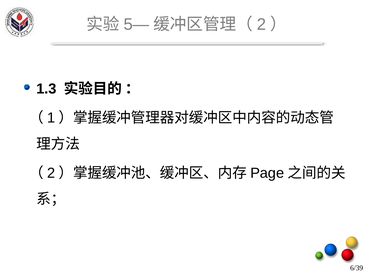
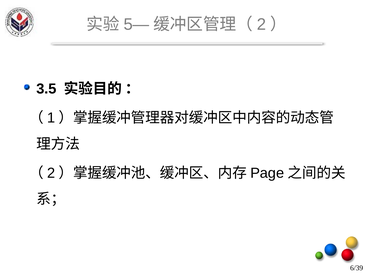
1.3: 1.3 -> 3.5 (46, 89)
